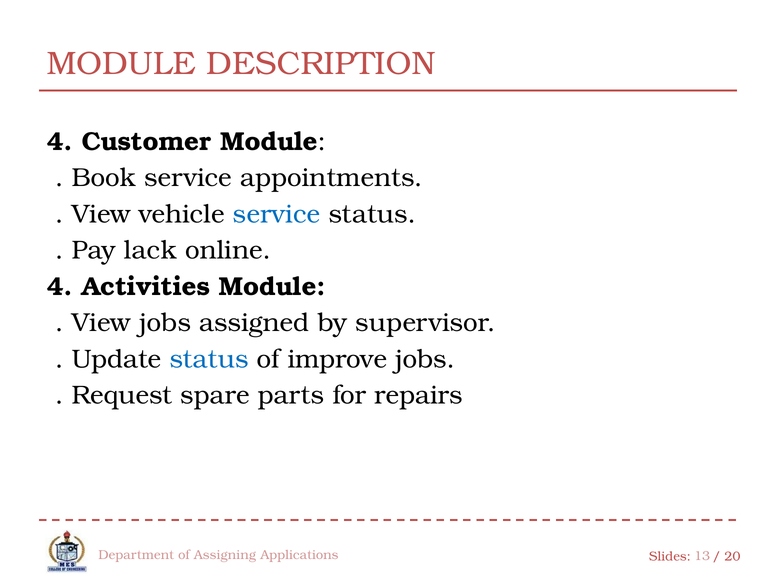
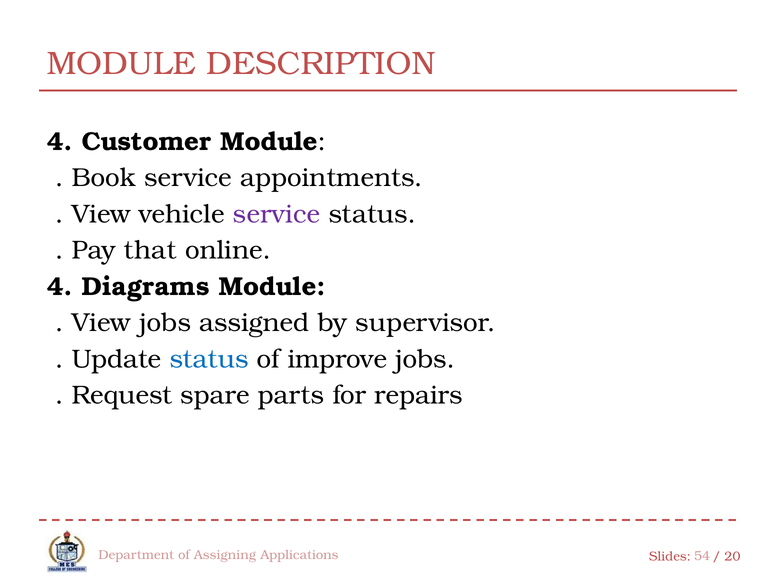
service colour: blue -> purple (277, 214)
lack: lack -> that (150, 250)
Activities: Activities -> Diagrams (146, 287)
13: 13 -> 54 (702, 556)
